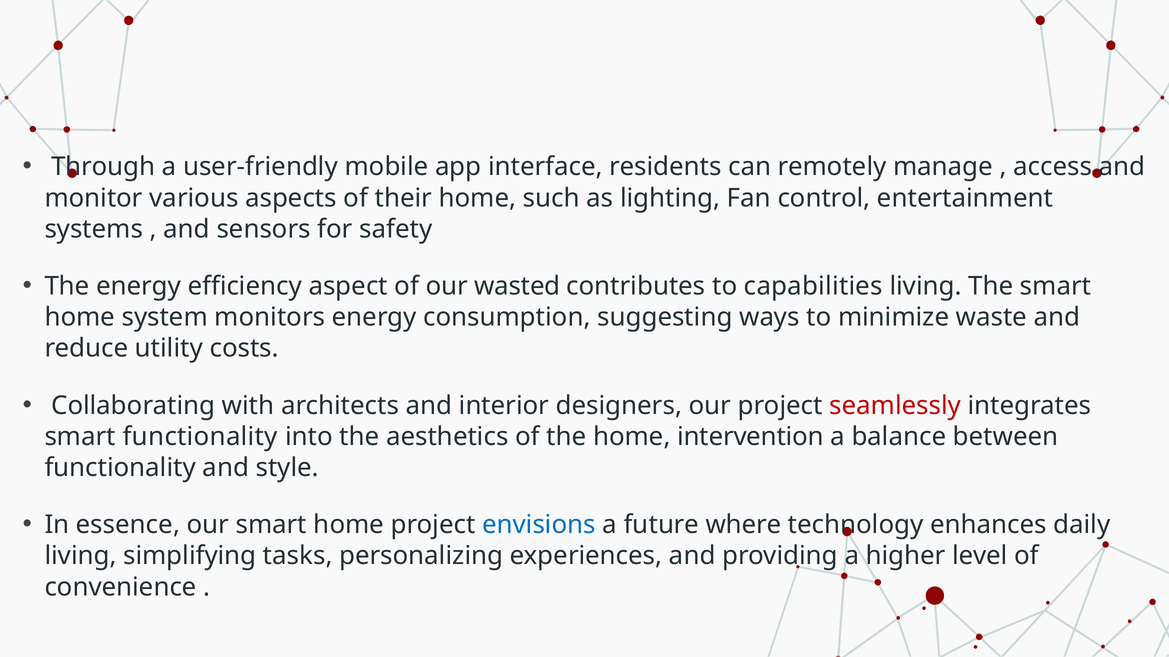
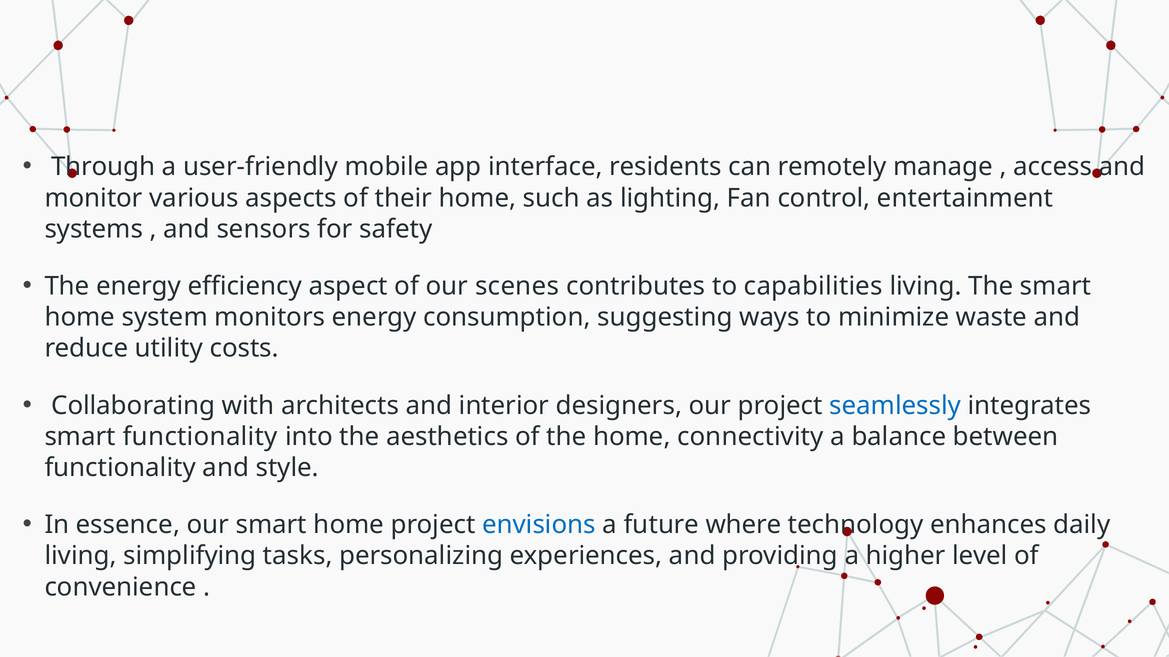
wasted: wasted -> scenes (517, 286)
seamlessly colour: red -> blue (895, 406)
intervention: intervention -> connectivity (750, 437)
